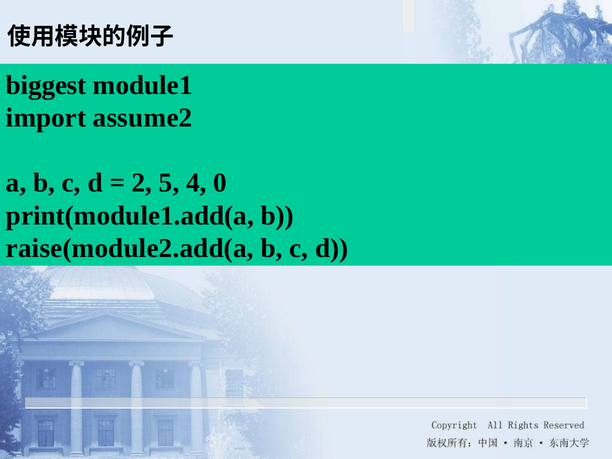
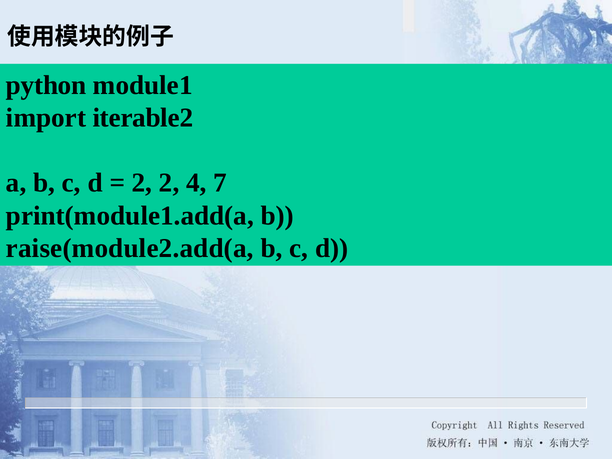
biggest: biggest -> python (46, 85)
assume2: assume2 -> iterable2 (143, 118)
2 5: 5 -> 2 (169, 183)
0: 0 -> 7 (220, 183)
